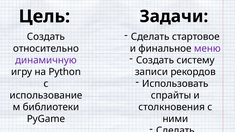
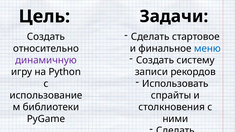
меню colour: purple -> blue (207, 49)
